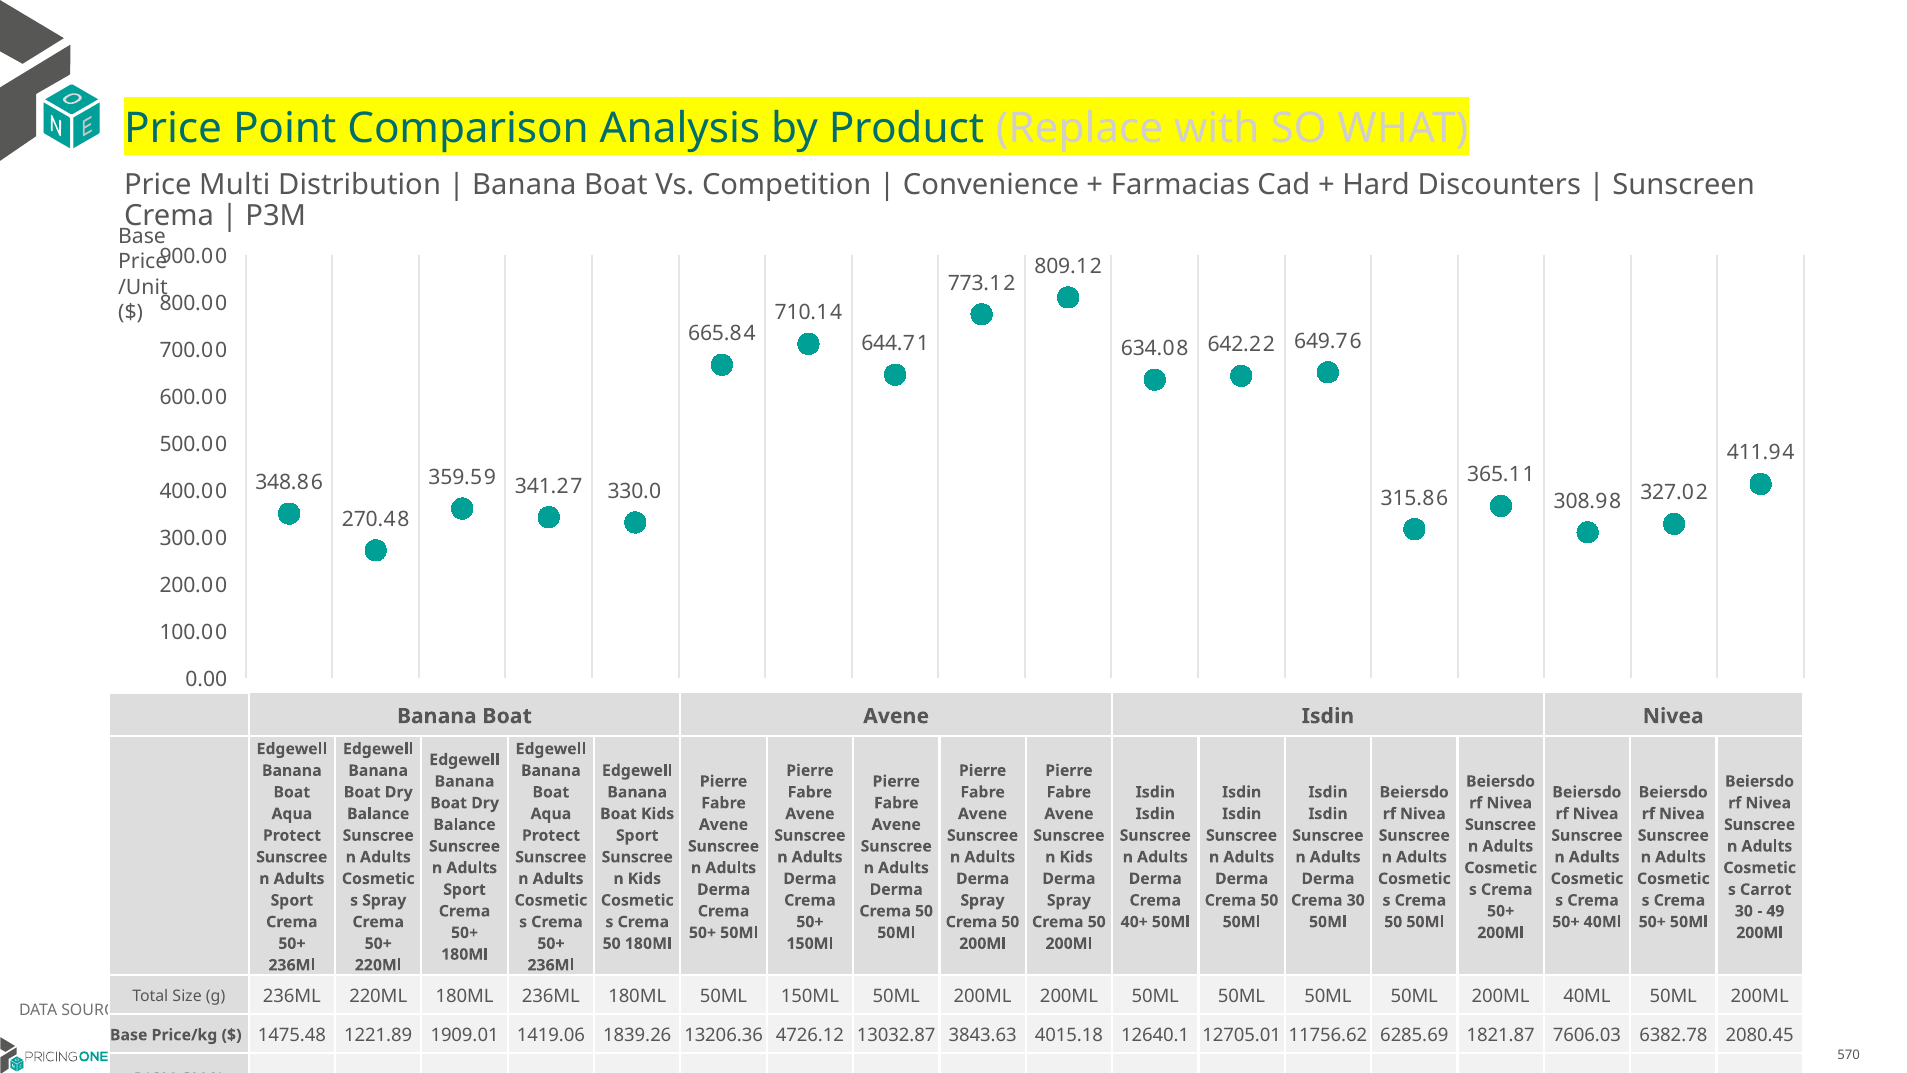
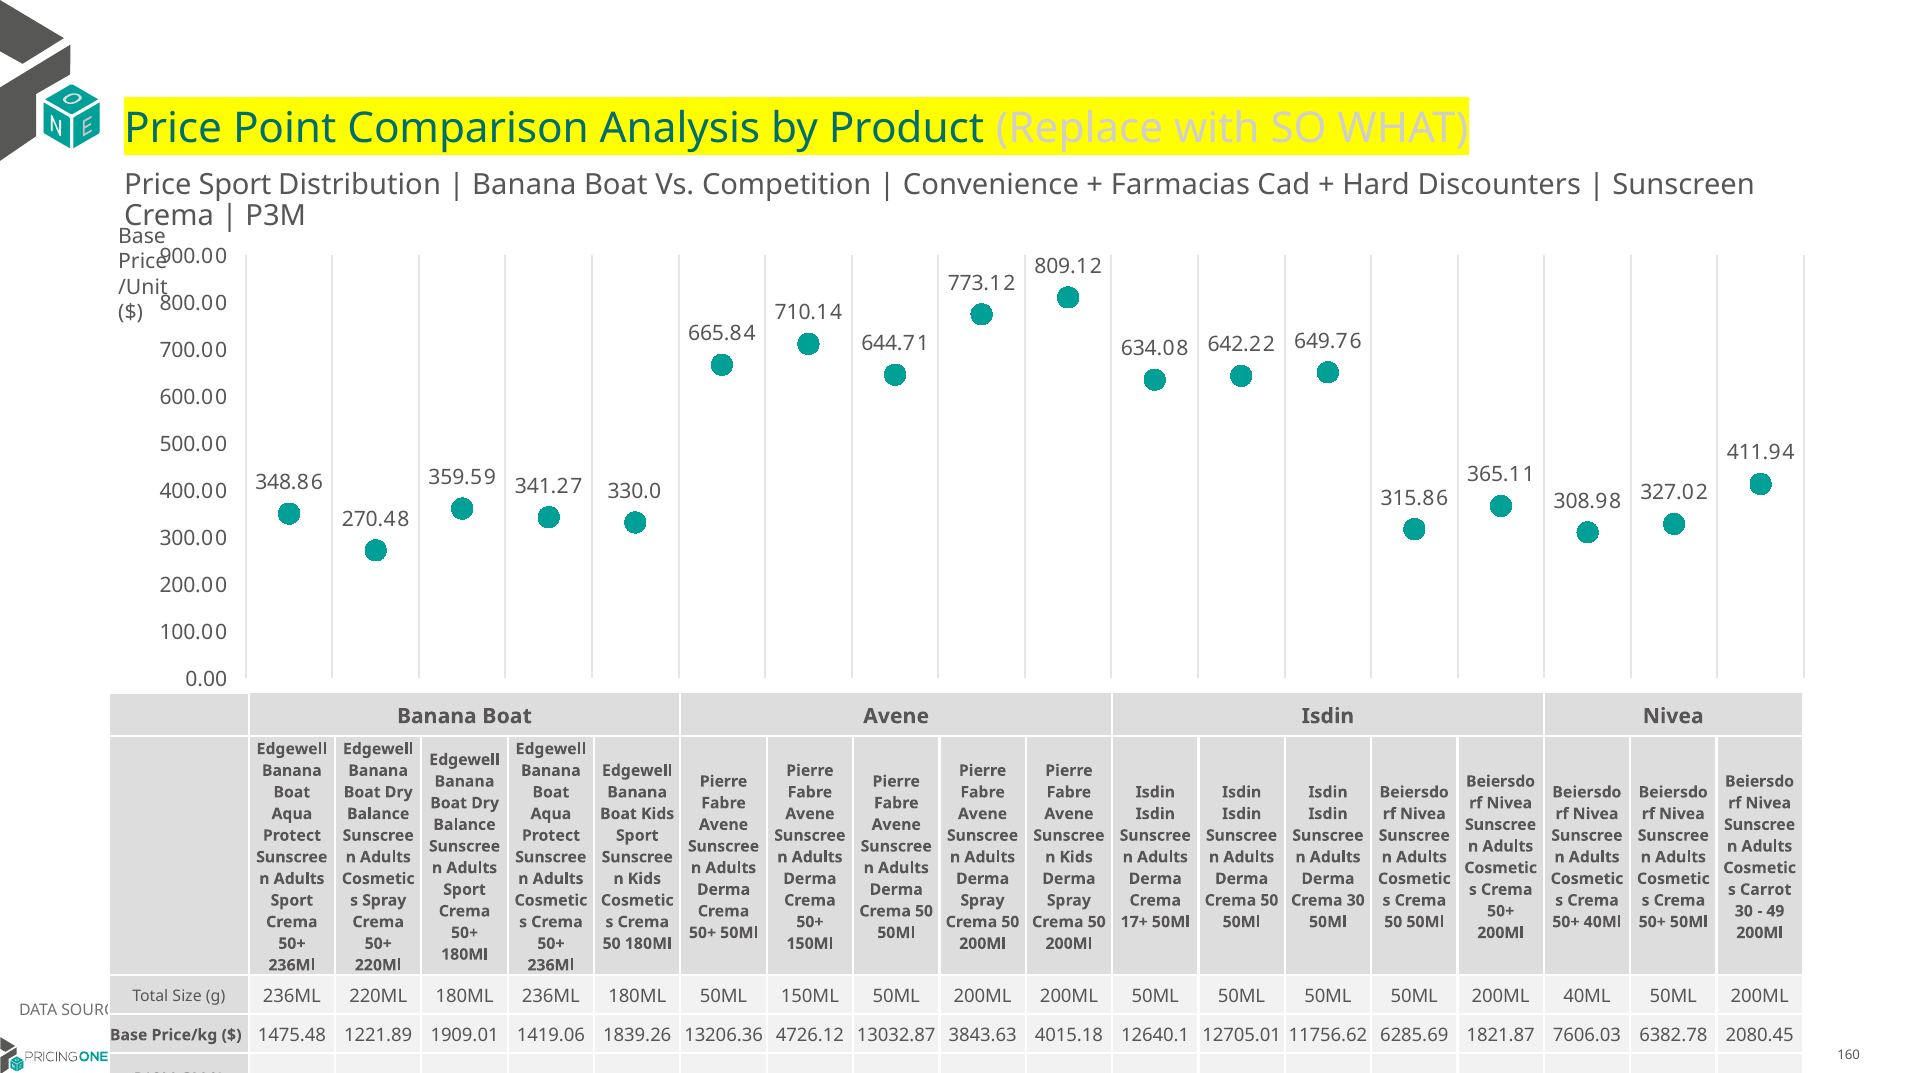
Price Multi: Multi -> Sport (235, 185)
40+: 40+ -> 17+ (1134, 922)
570: 570 -> 160 (1849, 1055)
